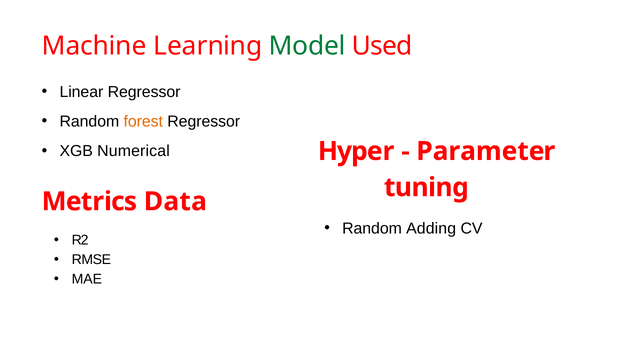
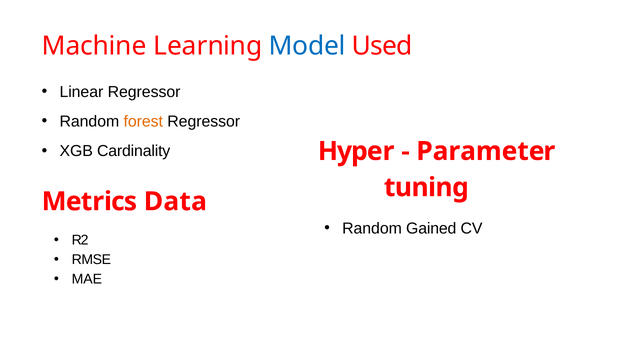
Model colour: green -> blue (307, 46)
Numerical: Numerical -> Cardinality (134, 151)
Adding: Adding -> Gained (431, 228)
